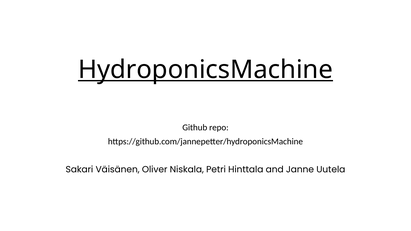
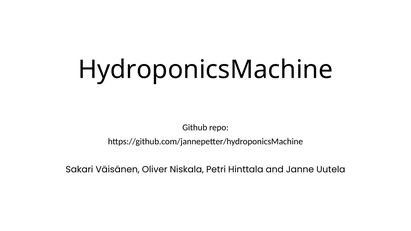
HydroponicsMachine underline: present -> none (205, 70)
